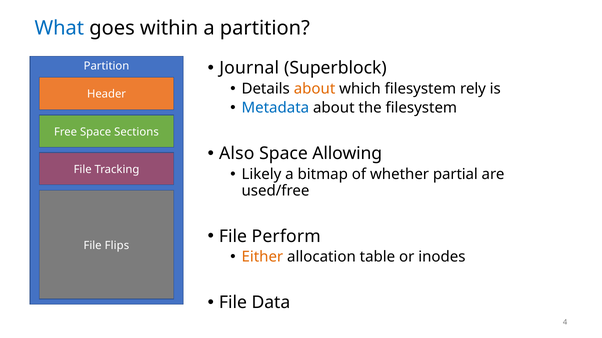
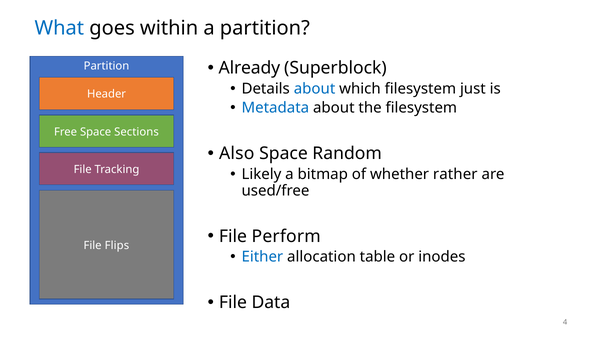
Journal: Journal -> Already (249, 68)
about colour: orange -> blue (315, 89)
rely: rely -> just (473, 89)
Allowing: Allowing -> Random (347, 154)
partial: partial -> rather (455, 175)
Either colour: orange -> blue (262, 257)
